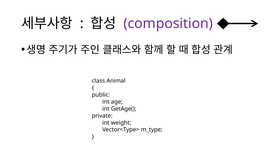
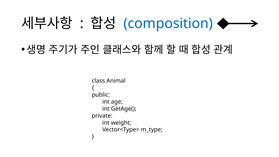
composition colour: purple -> blue (168, 23)
